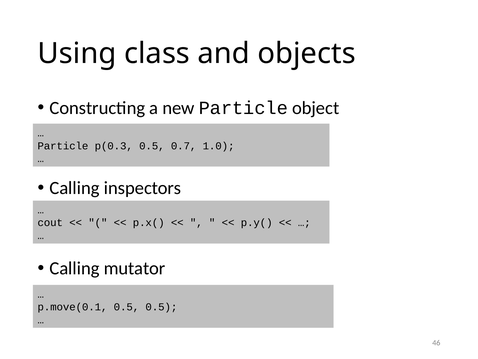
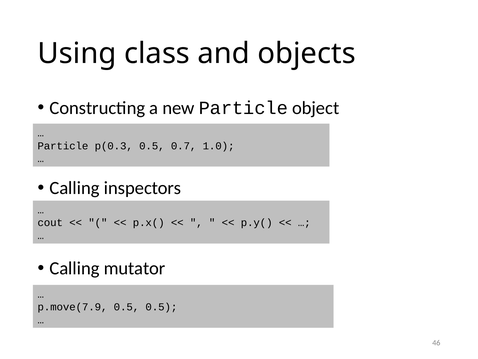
p.move(0.1: p.move(0.1 -> p.move(7.9 (73, 307)
